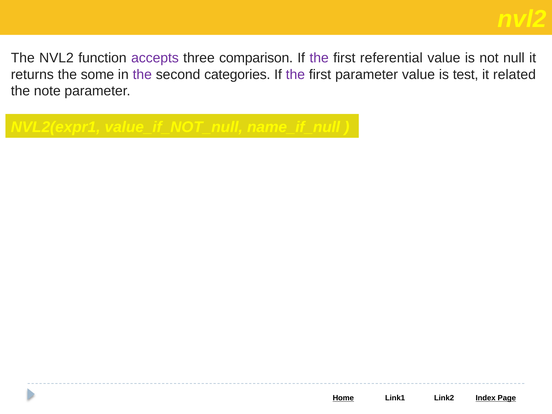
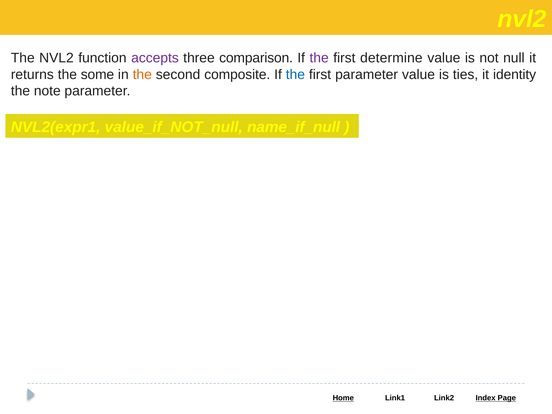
referential: referential -> determine (391, 58)
the colour: purple -> orange (142, 75)
categories: categories -> composite (237, 75)
the colour: purple -> blue (295, 75)
test: test -> ties (466, 75)
related: related -> identity (515, 75)
